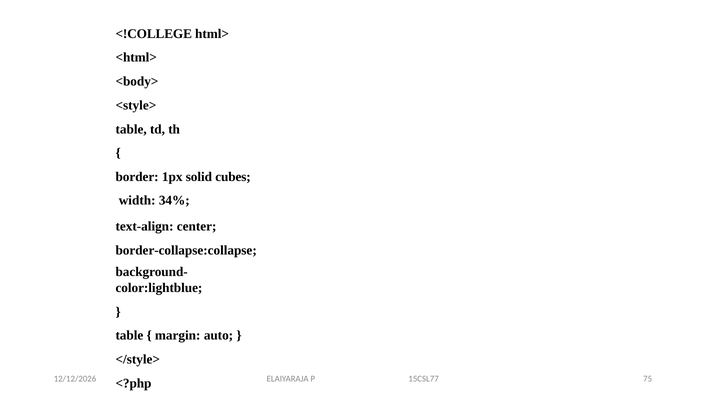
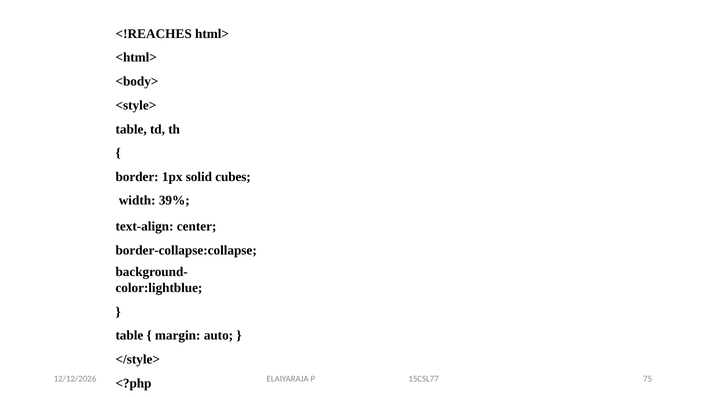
<!COLLEGE: <!COLLEGE -> <!REACHES (154, 34)
34%: 34% -> 39% (174, 201)
